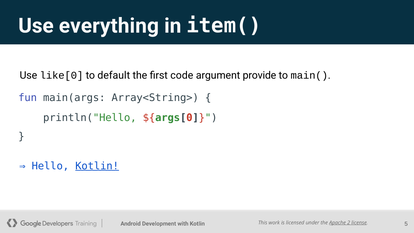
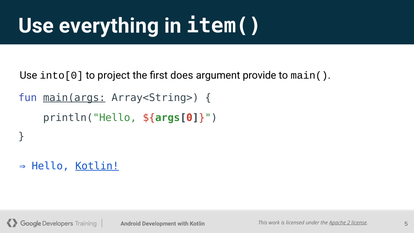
like[0: like[0 -> into[0 (61, 75)
default: default -> project (114, 75)
code: code -> does (182, 75)
main(args underline: none -> present (74, 98)
